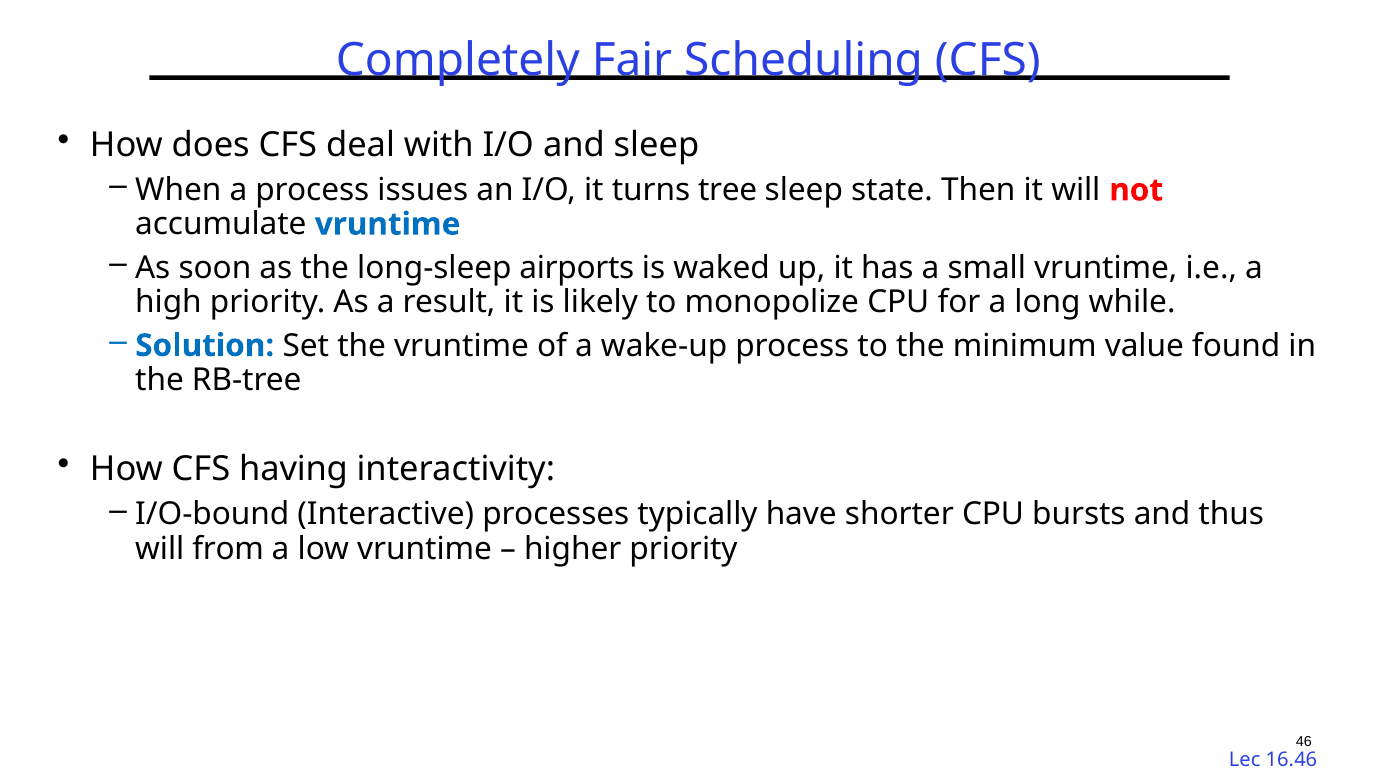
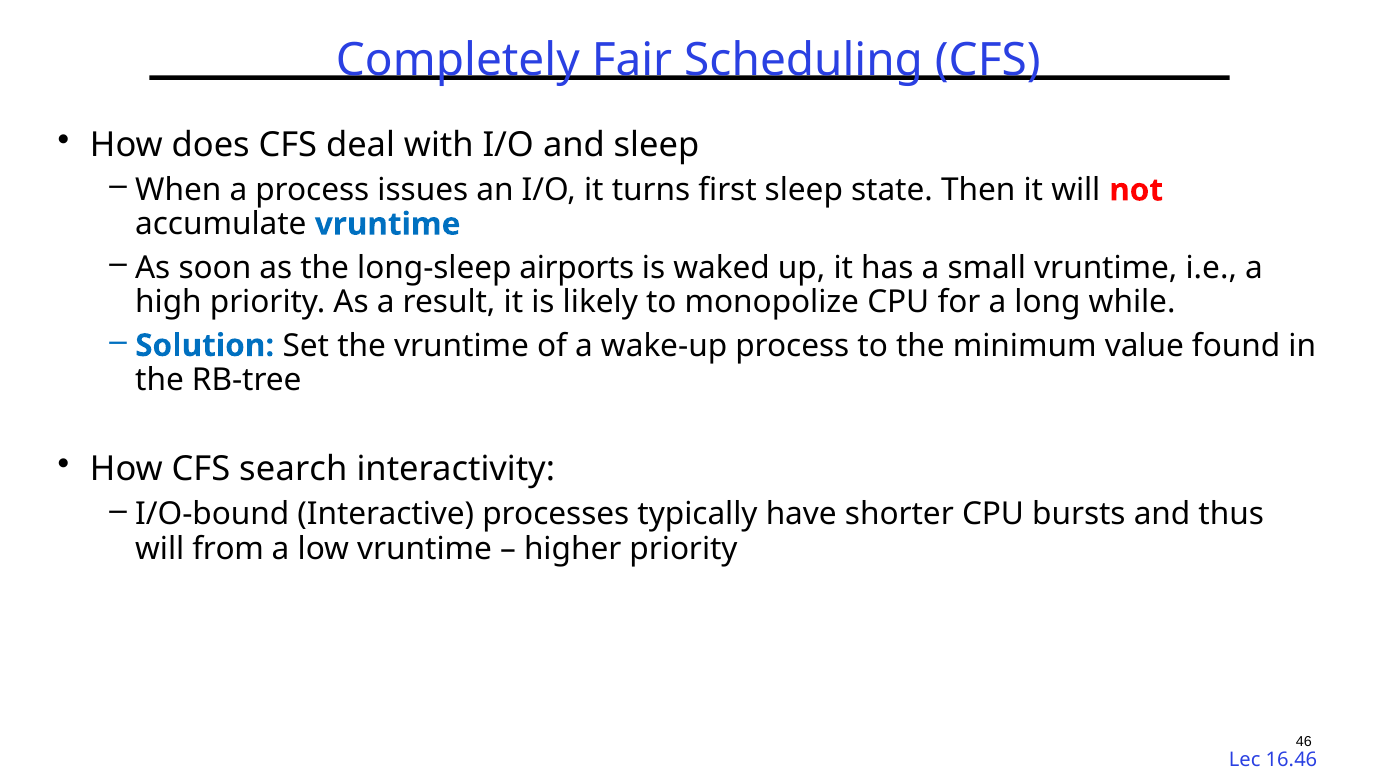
tree: tree -> first (728, 190)
having: having -> search (293, 469)
